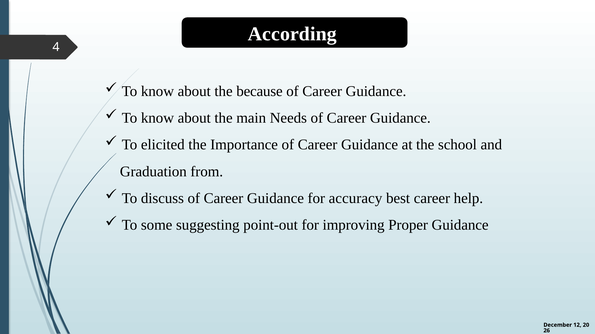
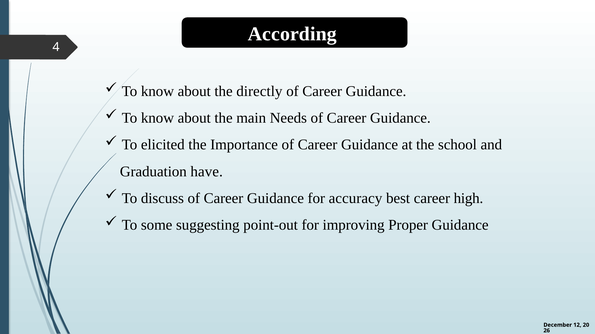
because: because -> directly (259, 91)
from: from -> have (207, 172)
help: help -> high (468, 199)
